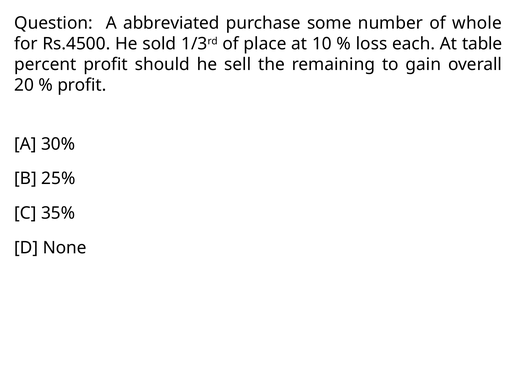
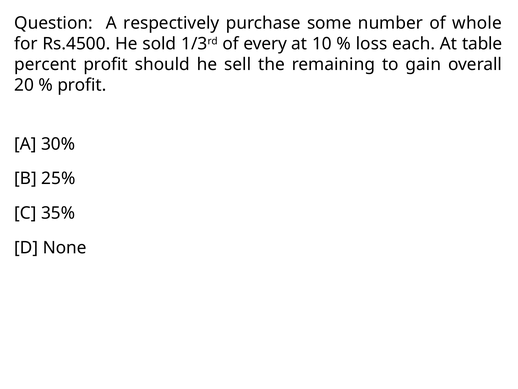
abbreviated: abbreviated -> respectively (171, 23)
place: place -> every (265, 44)
